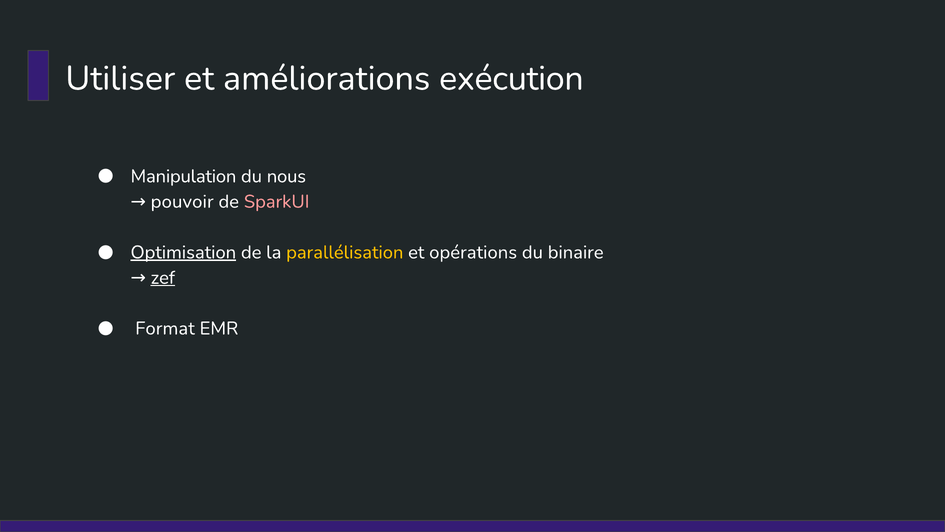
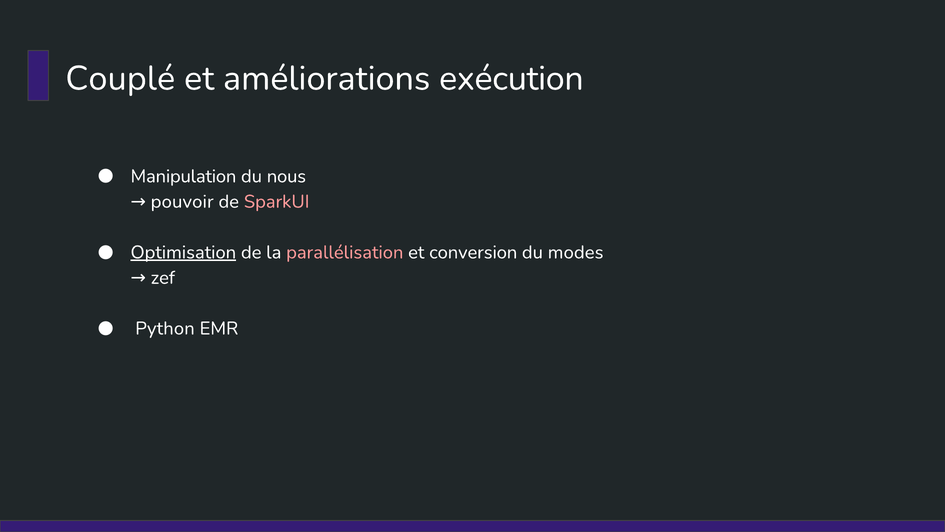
Utiliser: Utiliser -> Couplé (120, 78)
parallélisation colour: yellow -> pink (345, 252)
opérations: opérations -> conversion (473, 252)
binaire: binaire -> modes (576, 252)
zef underline: present -> none (163, 277)
Format: Format -> Python (165, 328)
